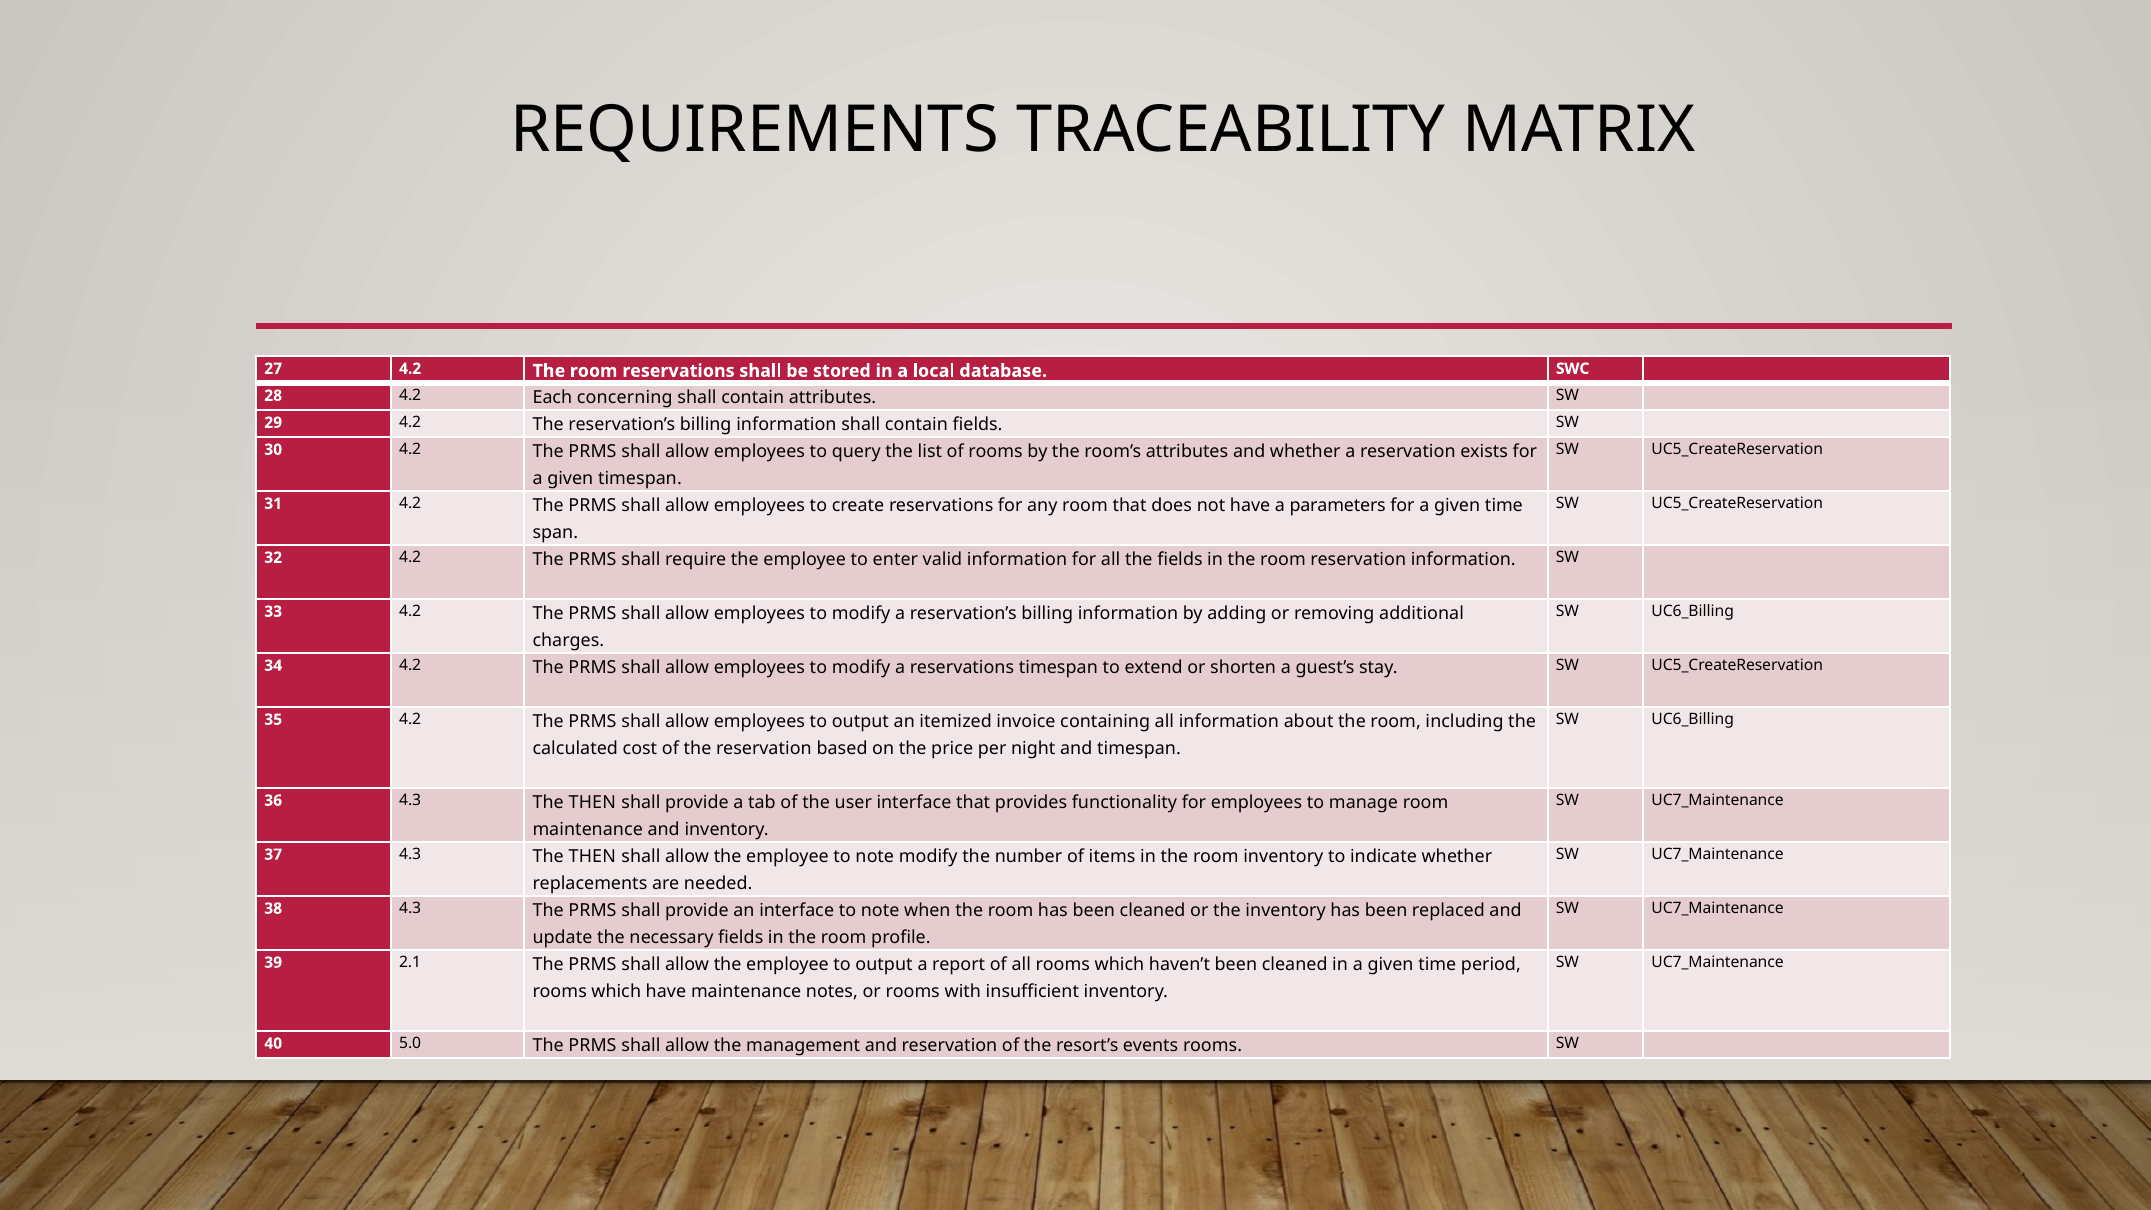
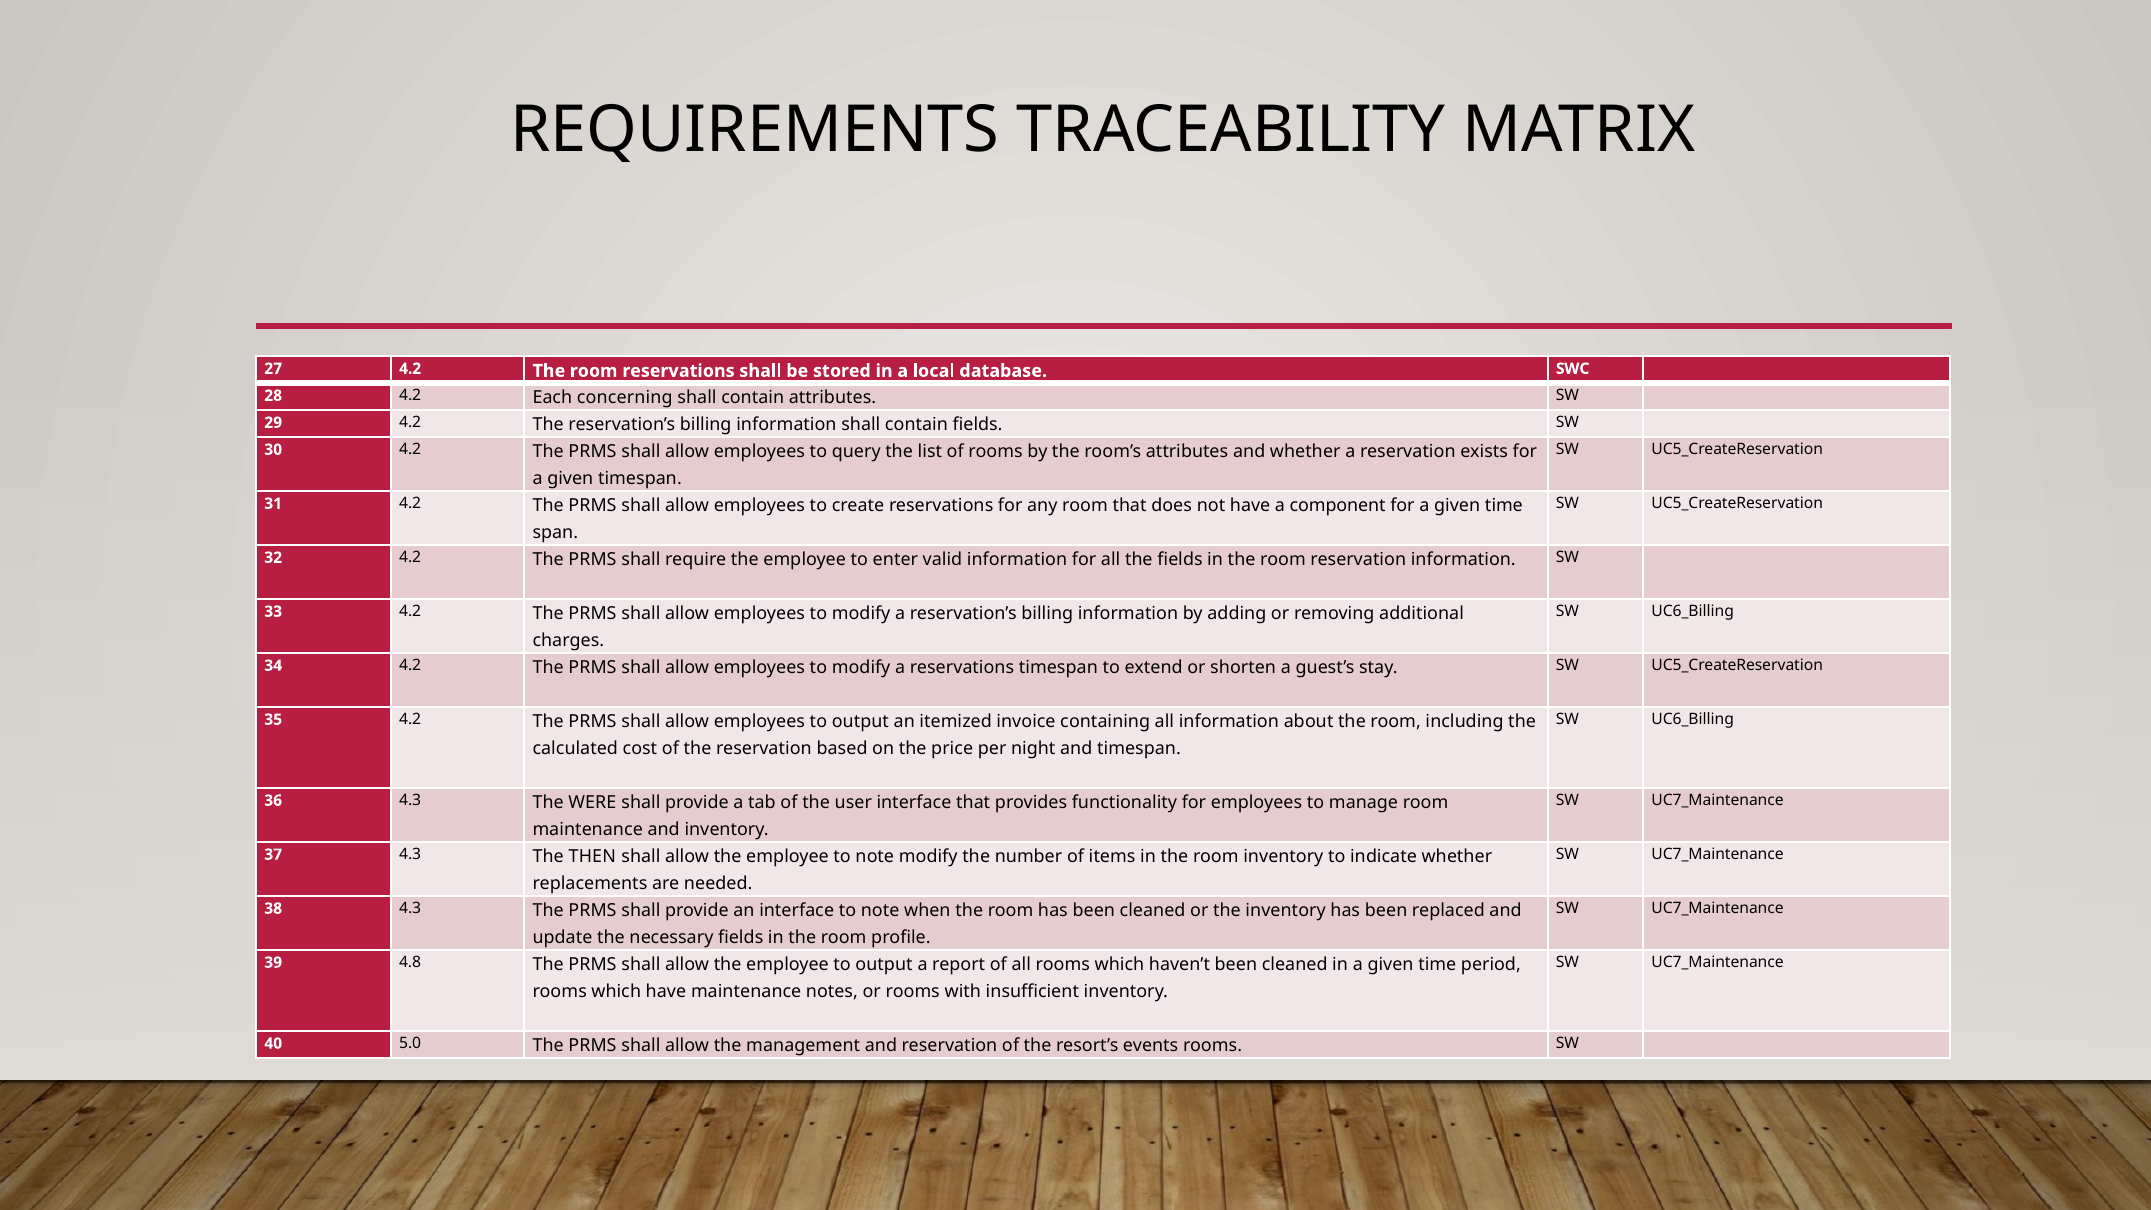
parameters: parameters -> component (1338, 506)
36 4.3 The THEN: THEN -> WERE (592, 803)
2.1: 2.1 -> 4.8 (410, 962)
